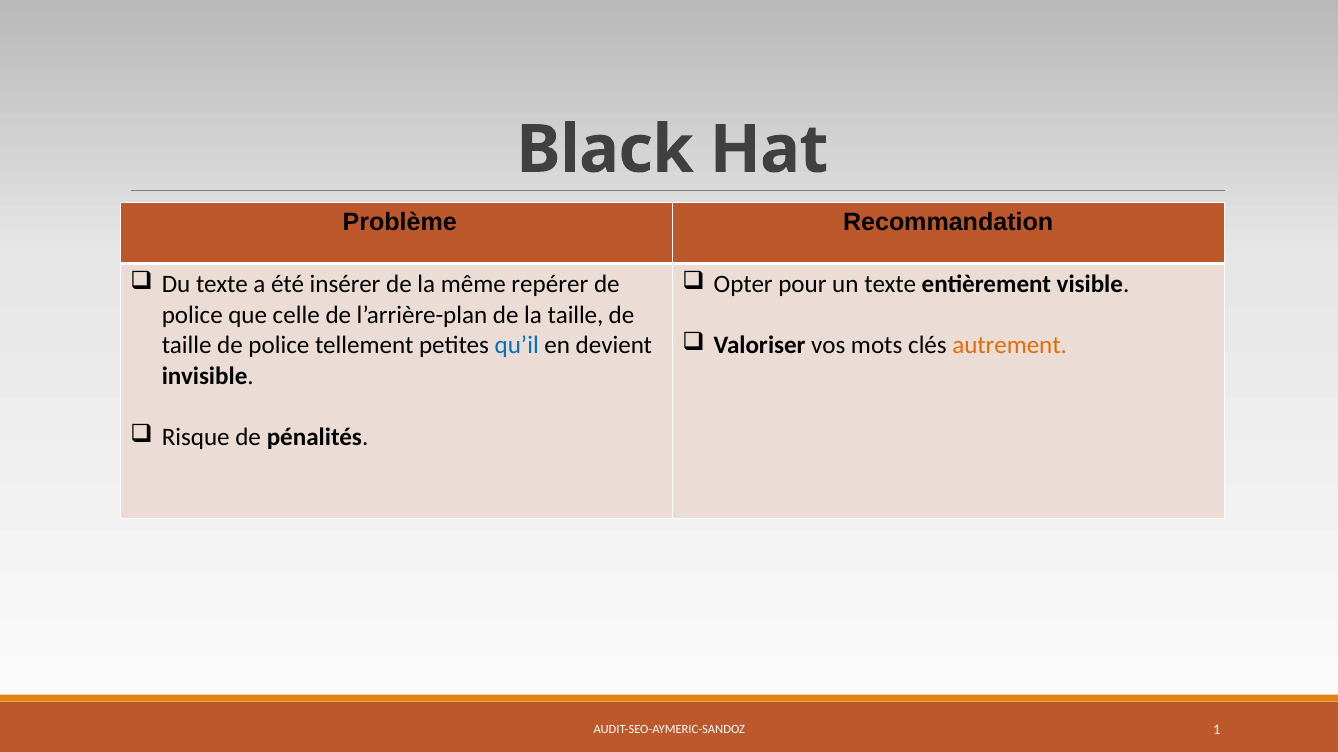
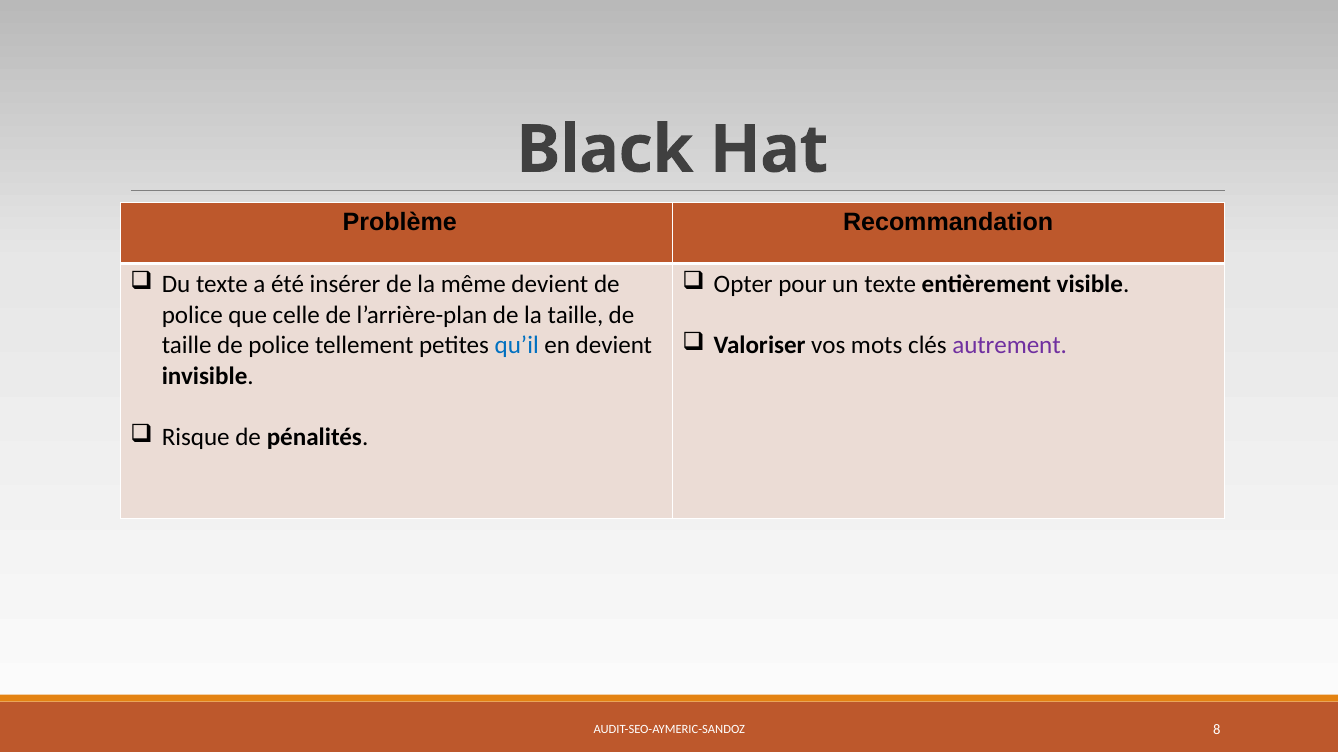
même repérer: repérer -> devient (550, 284)
autrement colour: orange -> purple (1010, 346)
1: 1 -> 8 (1217, 730)
